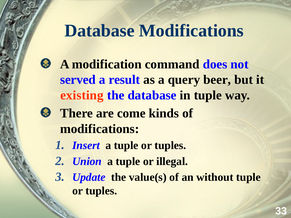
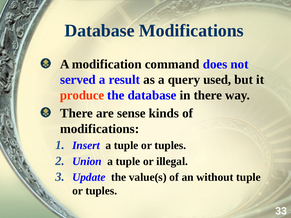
beer: beer -> used (217, 80)
existing: existing -> produce (82, 95)
in tuple: tuple -> there (208, 95)
come: come -> sense (131, 113)
